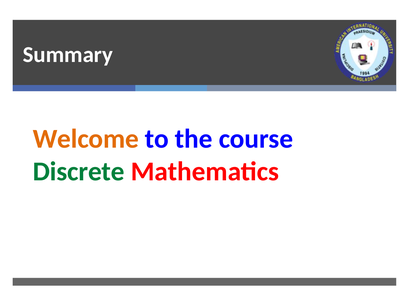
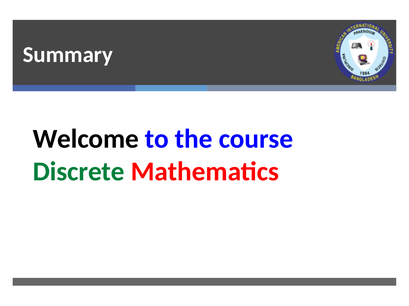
Welcome colour: orange -> black (86, 139)
